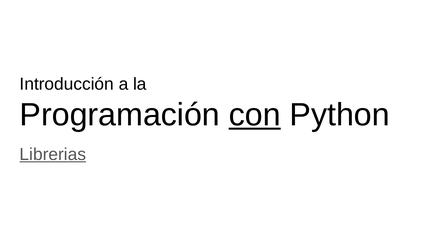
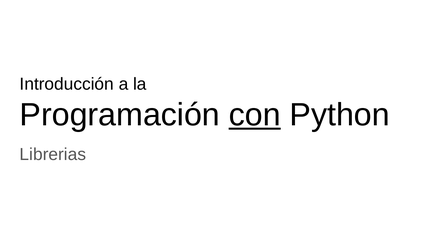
Librerias underline: present -> none (53, 154)
